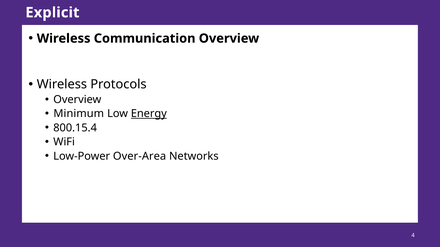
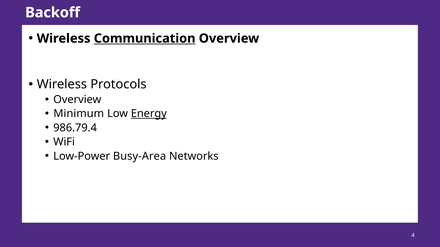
Explicit: Explicit -> Backoff (53, 13)
Communication underline: none -> present (145, 39)
800.15.4: 800.15.4 -> 986.79.4 (75, 128)
Over-Area: Over-Area -> Busy-Area (140, 156)
